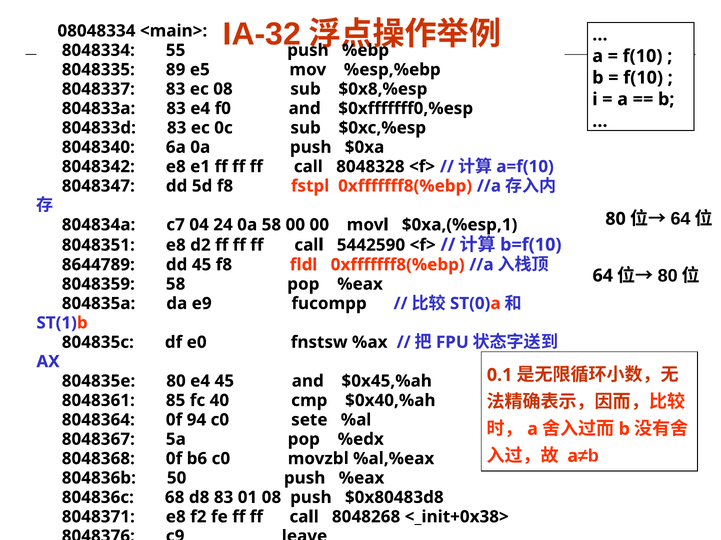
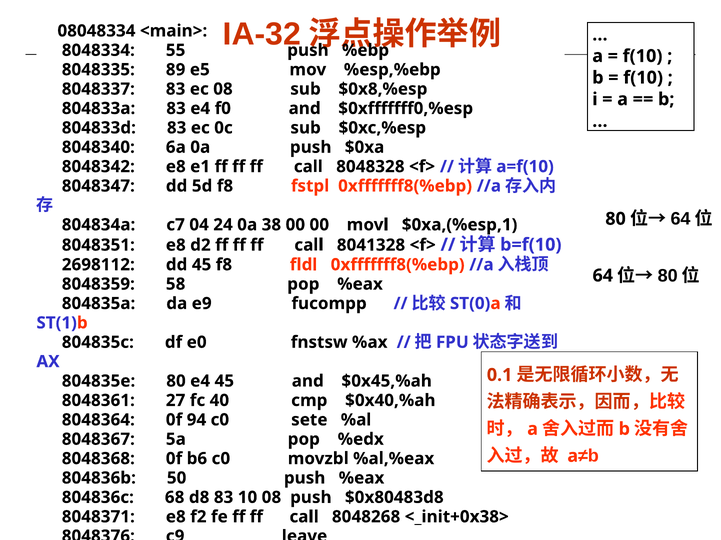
0a 58: 58 -> 38 (271, 225)
5442590: 5442590 -> 8041328 (371, 245)
8644789: 8644789 -> 2698112 (98, 265)
85: 85 -> 27 (176, 401)
01: 01 -> 10 (247, 498)
